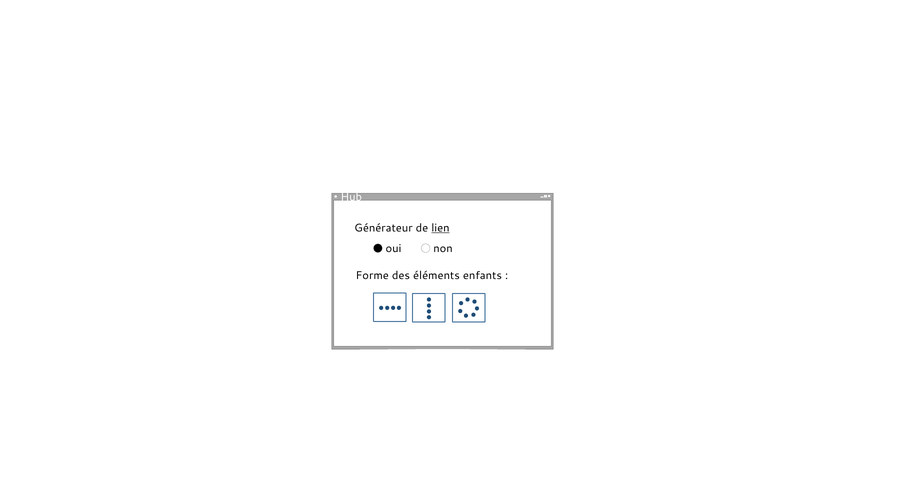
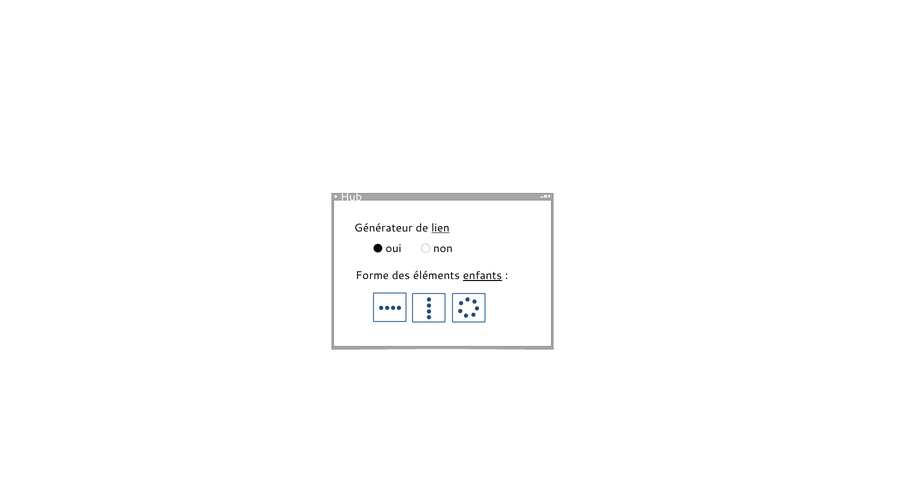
enfants underline: none -> present (482, 276)
